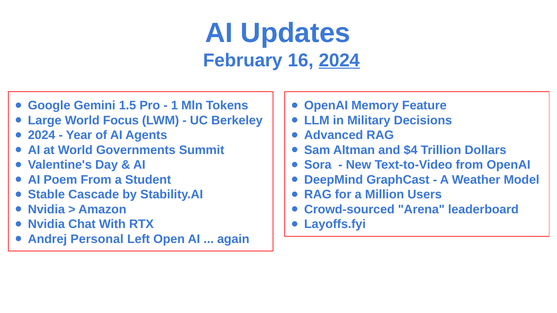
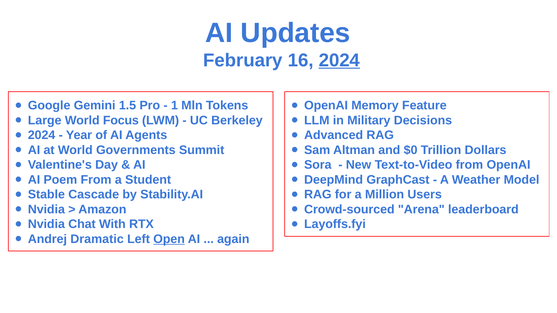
$4: $4 -> $0 (411, 150)
Personal: Personal -> Dramatic (97, 239)
Open underline: none -> present (169, 239)
